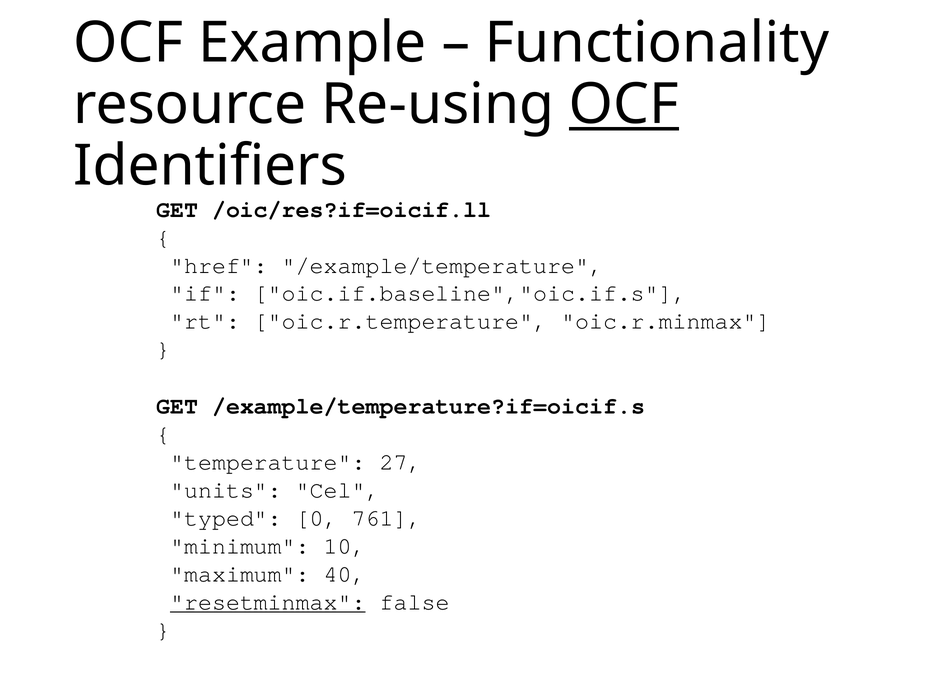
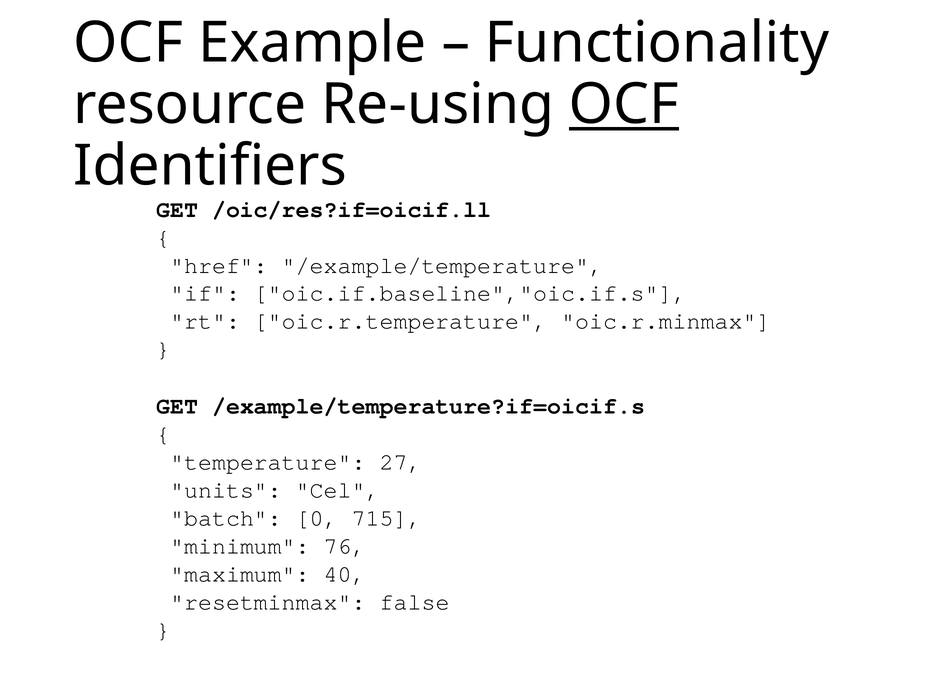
typed: typed -> batch (226, 518)
761: 761 -> 715 (387, 518)
10: 10 -> 76 (345, 545)
resetminmax underline: present -> none (268, 601)
